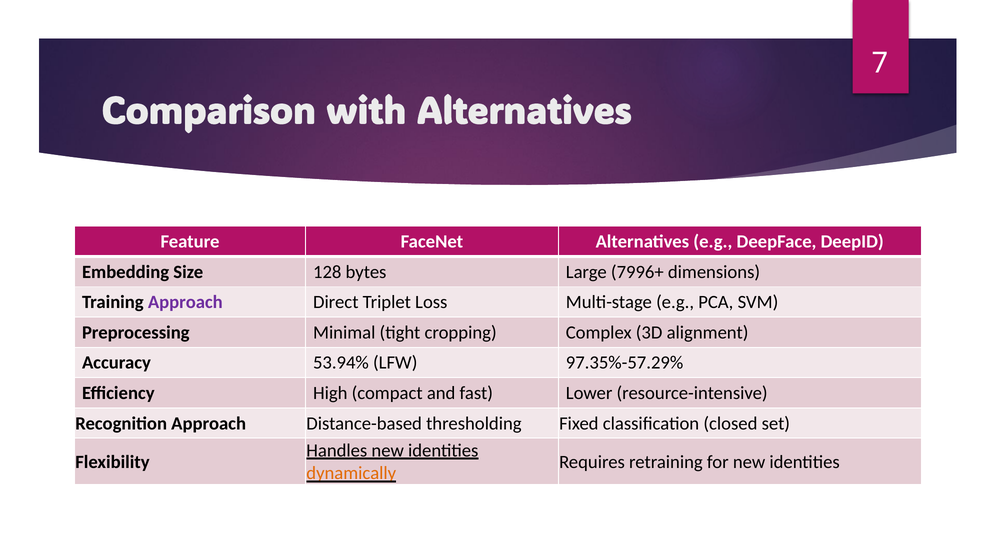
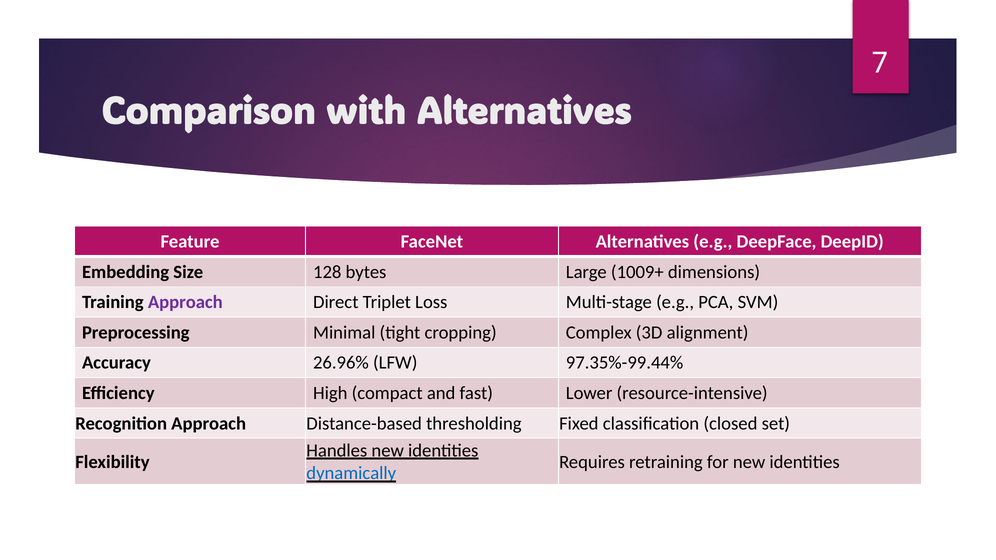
7996+: 7996+ -> 1009+ (637, 272)
53.94%: 53.94% -> 26.96% (341, 363)
97.35%-57.29%: 97.35%-57.29% -> 97.35%-99.44% (625, 363)
dynamically colour: orange -> blue (351, 474)
